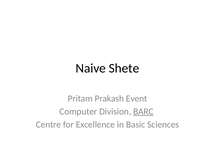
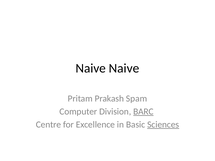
Naive Shete: Shete -> Naive (124, 68)
Event: Event -> Spam (137, 99)
Sciences underline: none -> present (163, 125)
